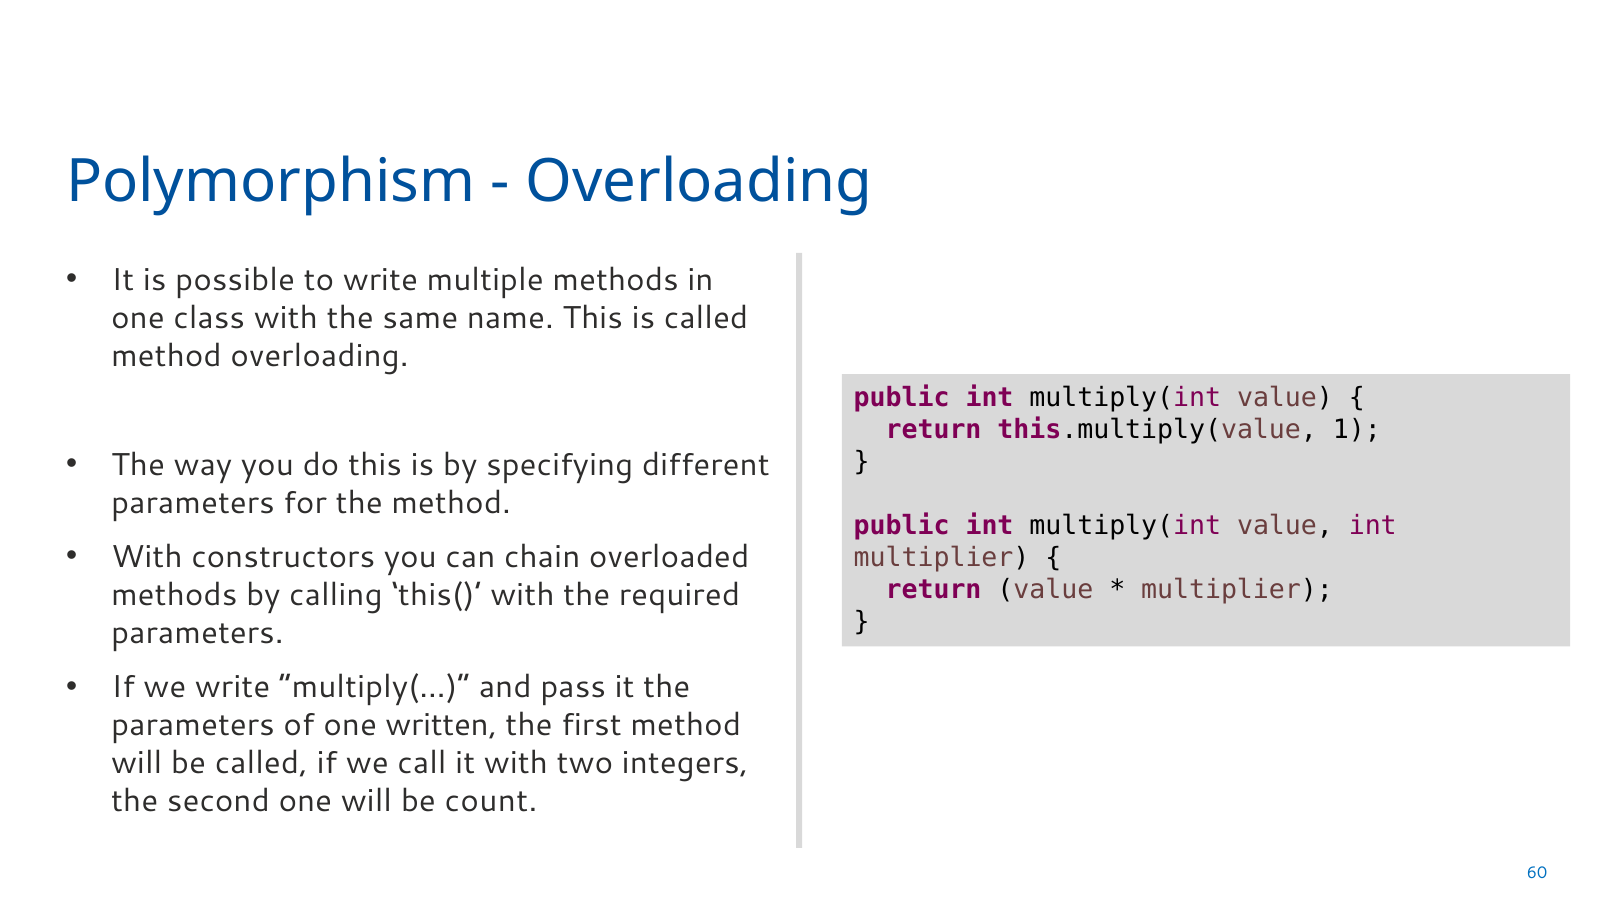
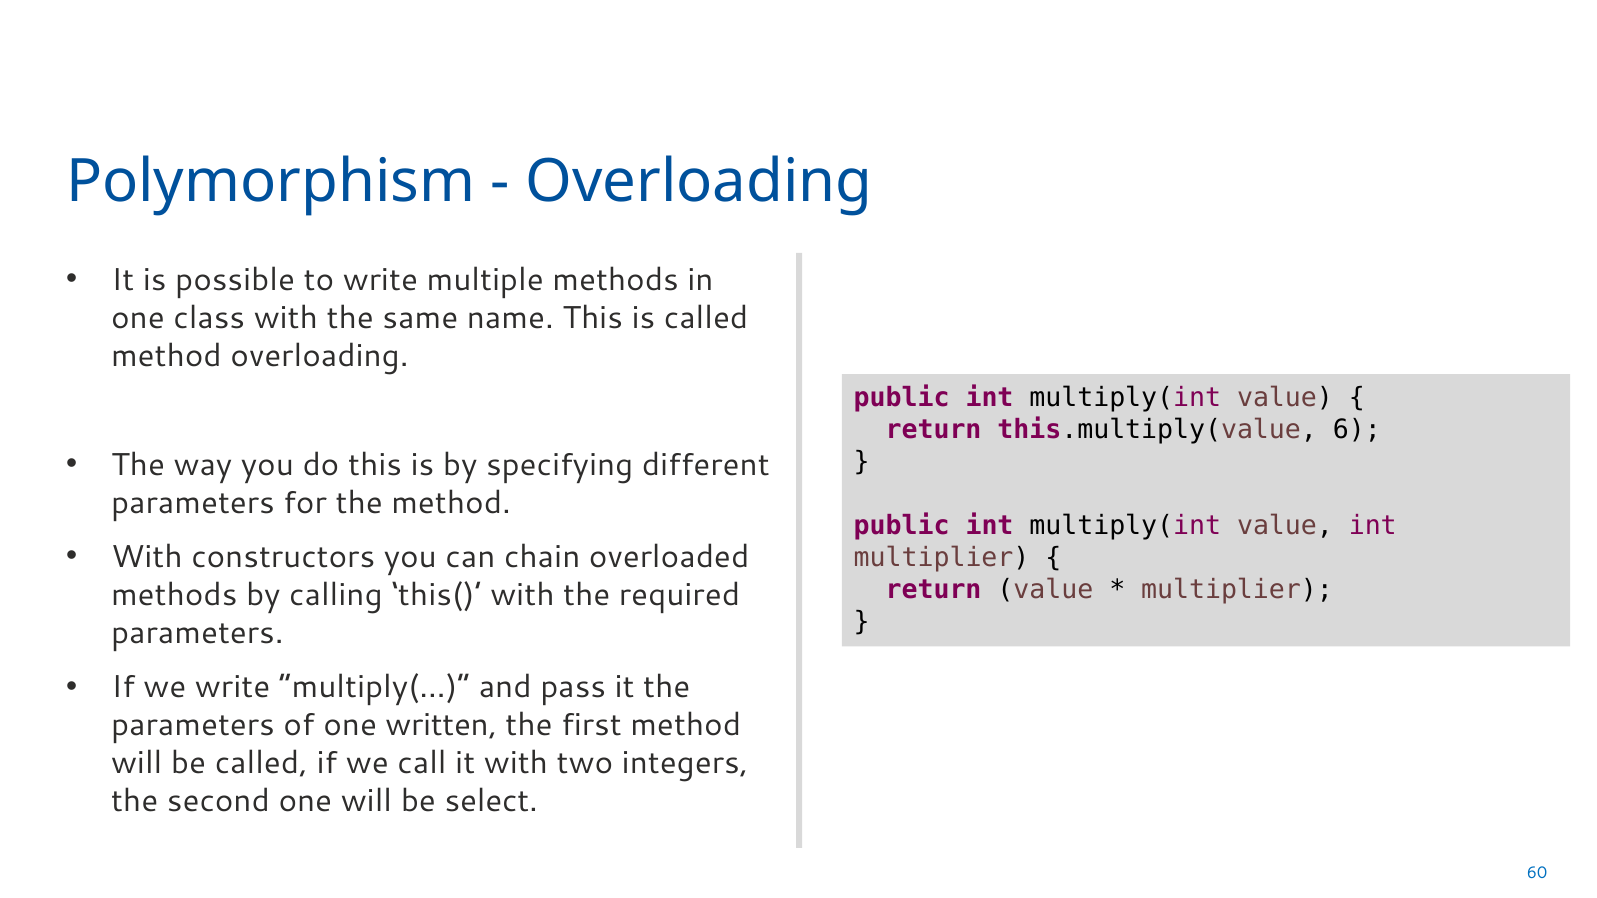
1: 1 -> 6 (1357, 430)
count: count -> select (491, 801)
